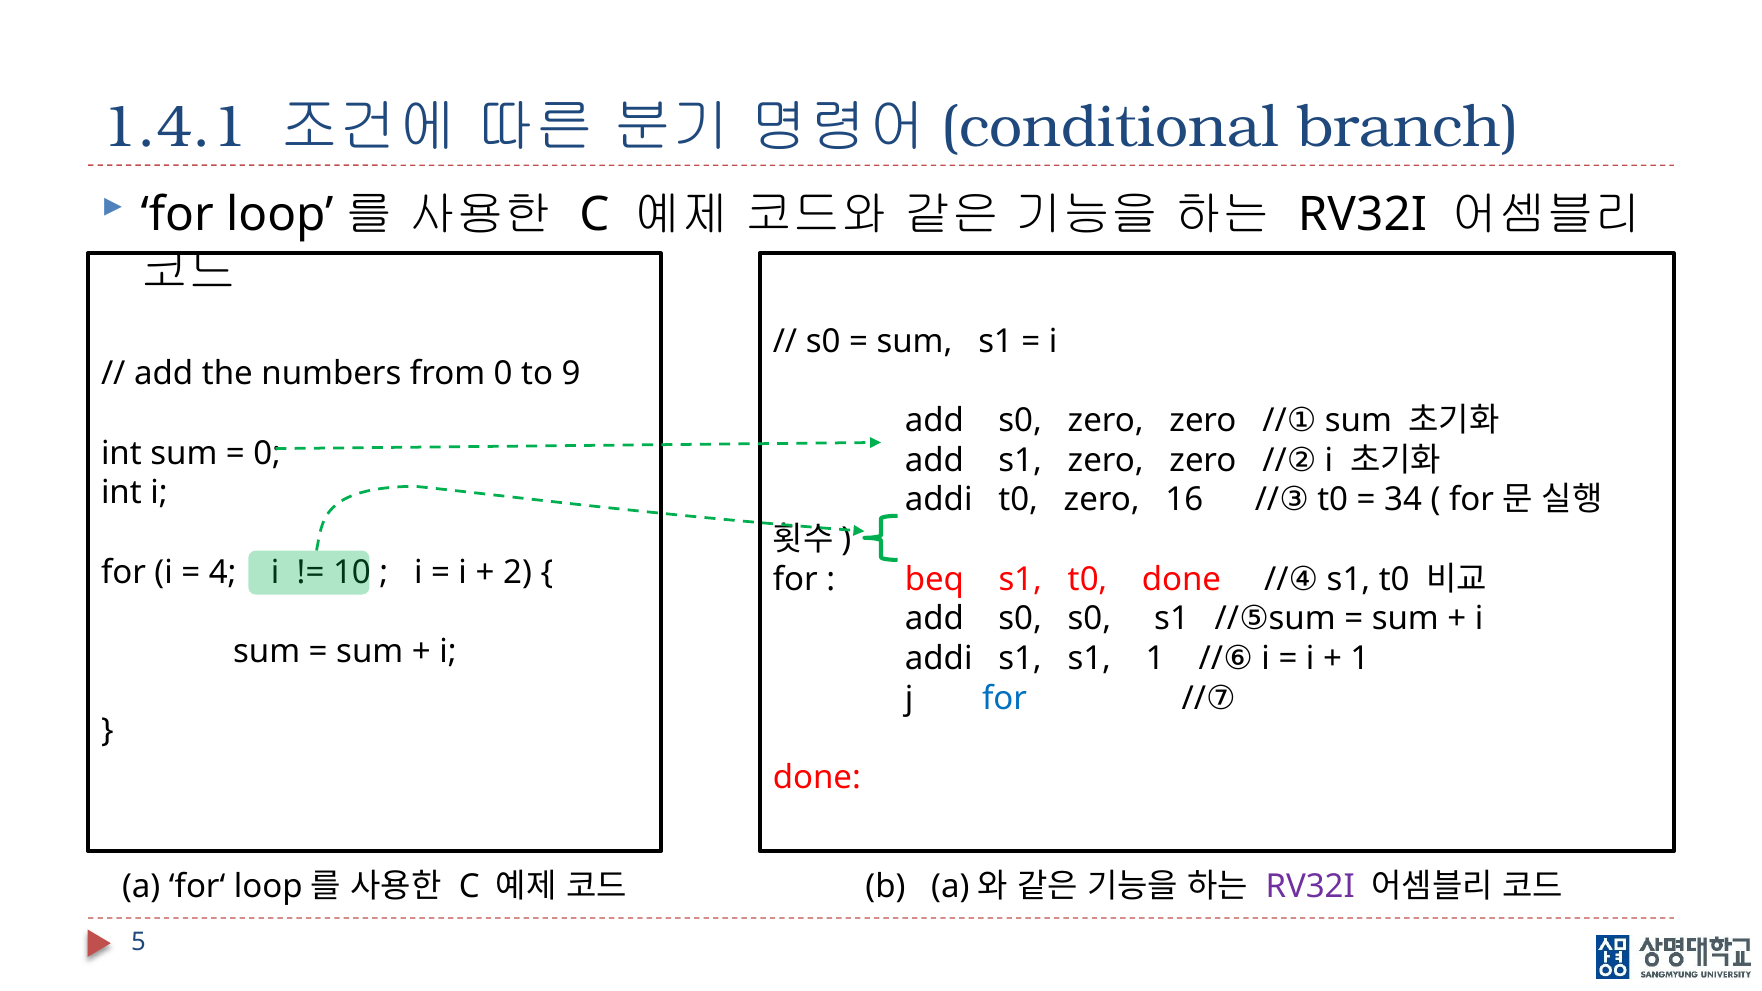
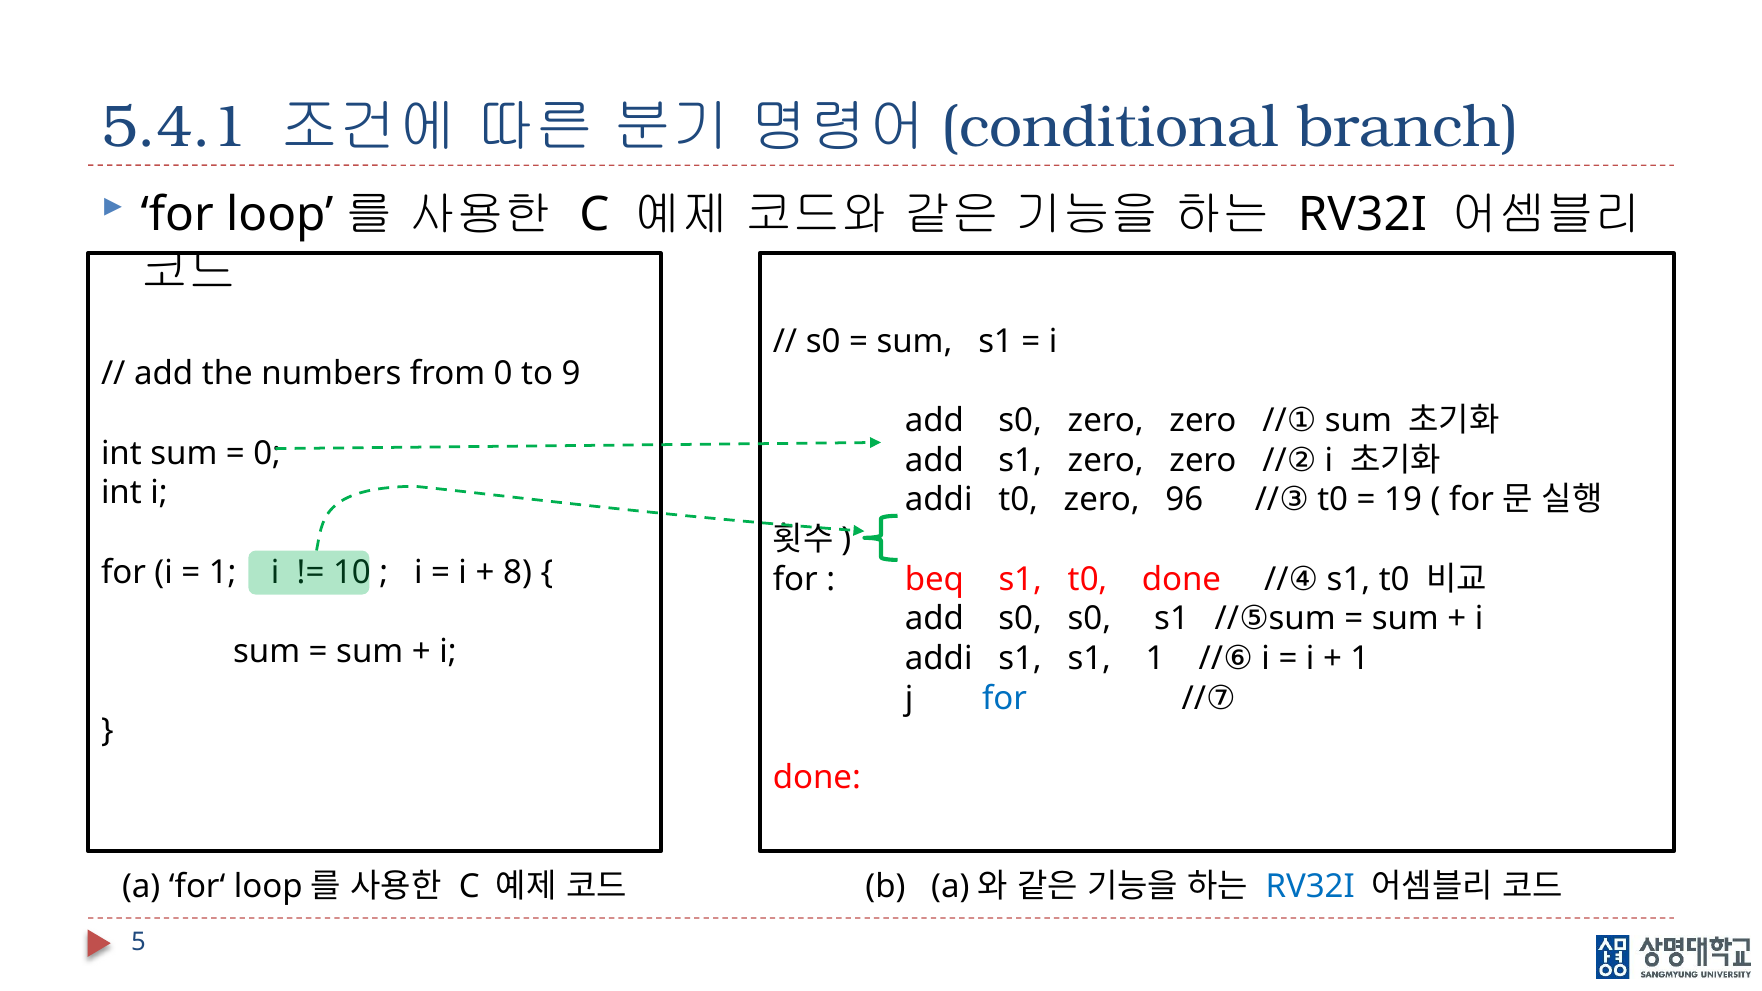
1.4.1: 1.4.1 -> 5.4.1 (174, 127)
16: 16 -> 96 (1184, 500)
34: 34 -> 19 (1403, 500)
4: 4 -> 1 (223, 572)
2: 2 -> 8 (518, 572)
RV32I colour: purple -> blue (1310, 887)
